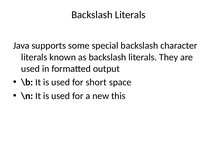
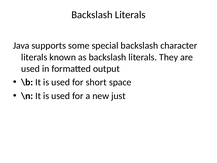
this: this -> just (118, 96)
